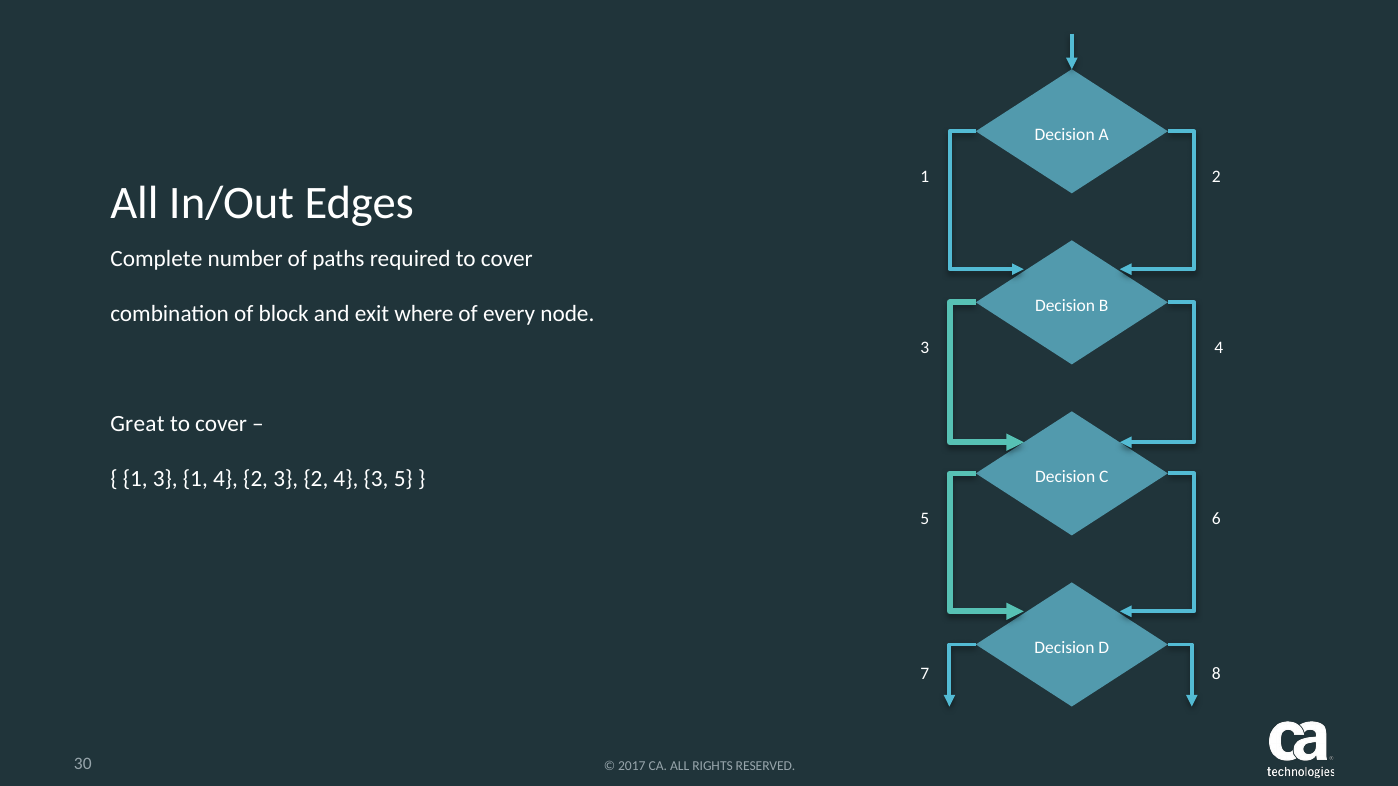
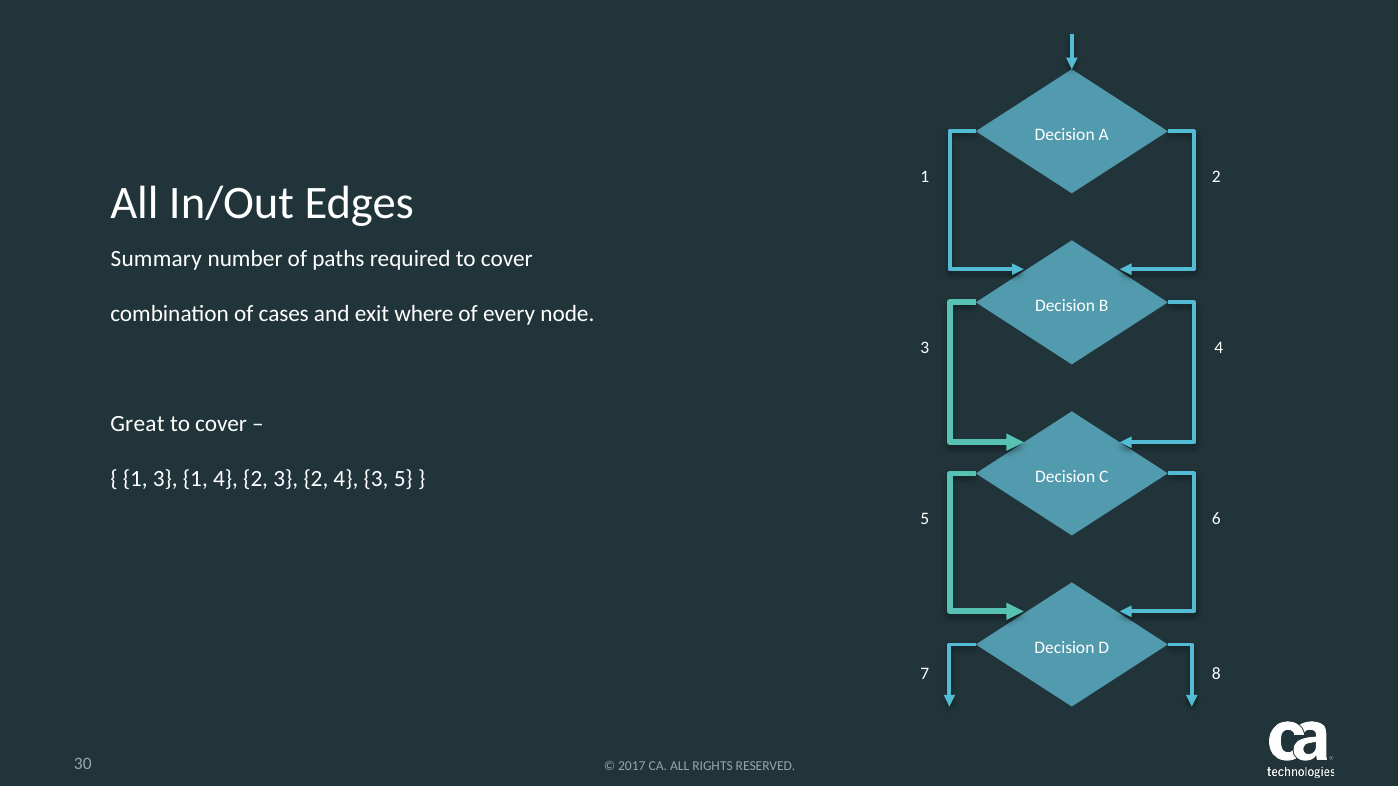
Complete: Complete -> Summary (156, 258)
block: block -> cases (284, 314)
